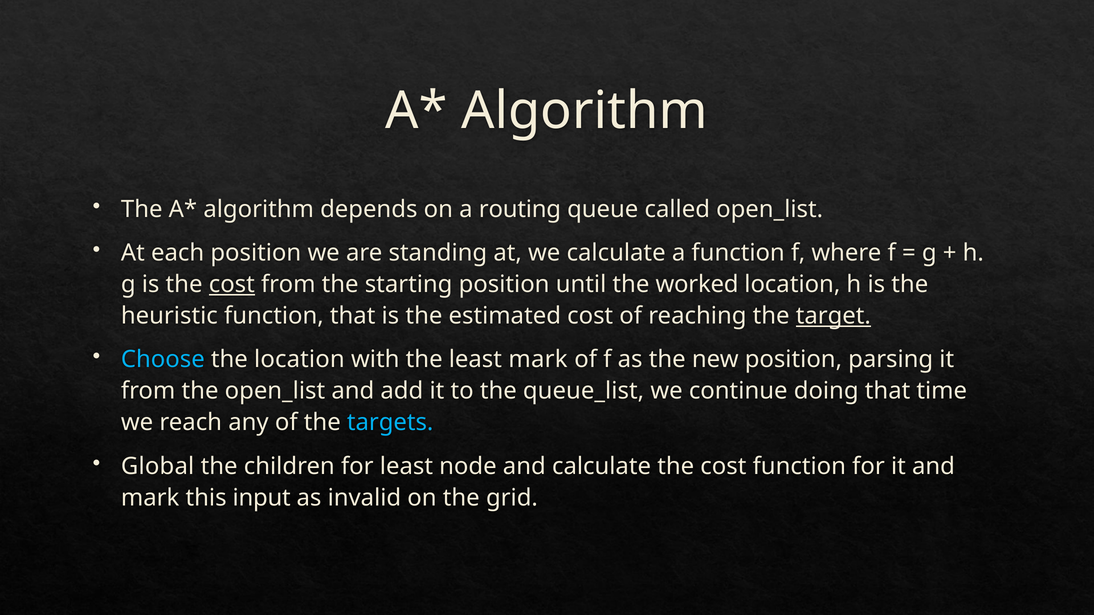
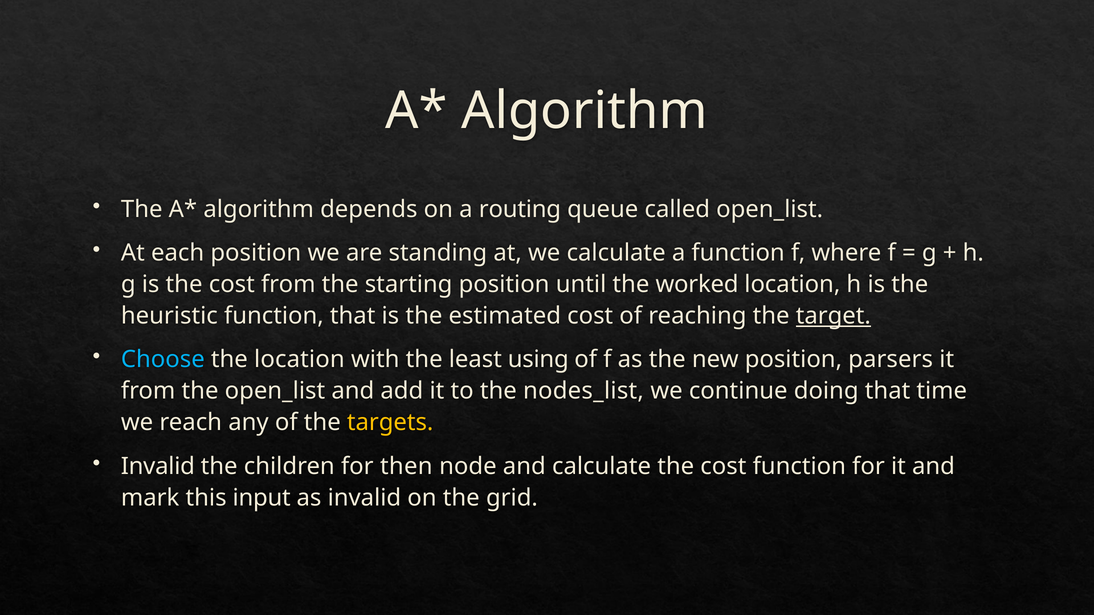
cost underline: present -> none (232, 285)
least mark: mark -> using (538, 360)
parsing: parsing -> parsers (891, 360)
queue_list: queue_list -> nodes_list (583, 391)
targets colour: light blue -> yellow (390, 423)
Global: Global -> Invalid (158, 466)
for least: least -> then (406, 466)
